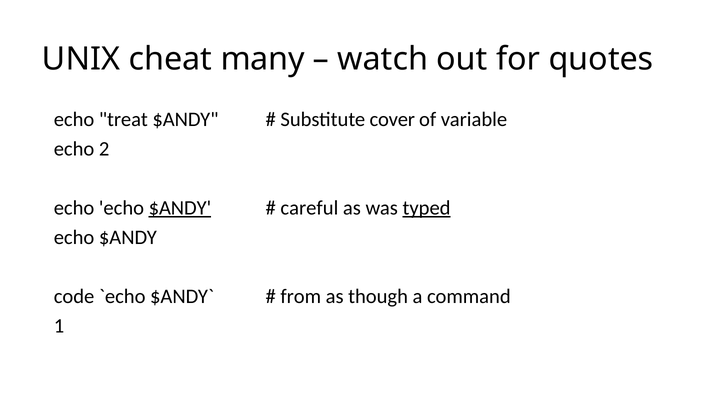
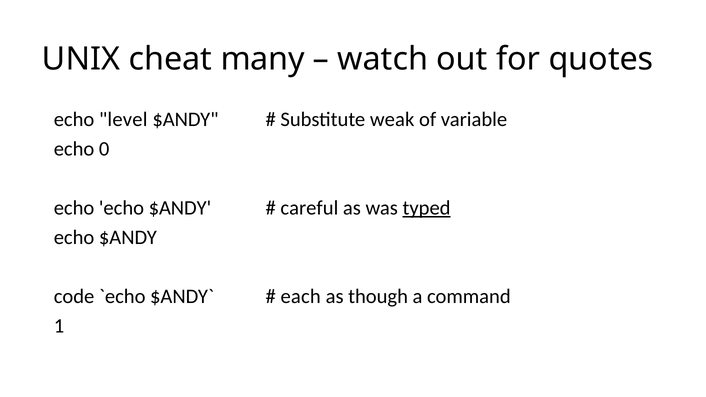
treat: treat -> level (123, 119)
cover: cover -> weak (392, 119)
2: 2 -> 0 (104, 149)
$ANDY underline: present -> none (180, 208)
from: from -> each (301, 297)
